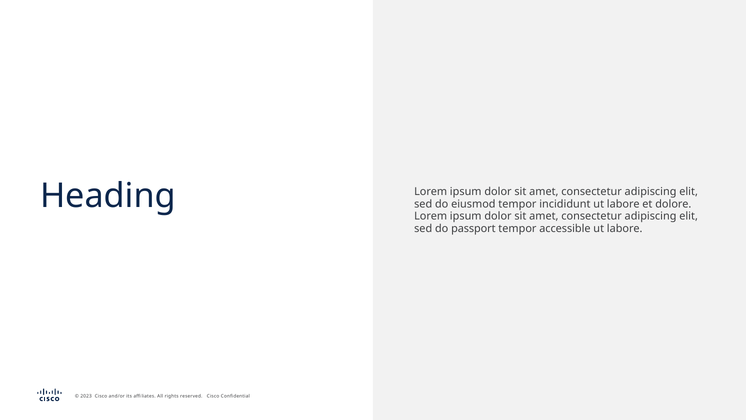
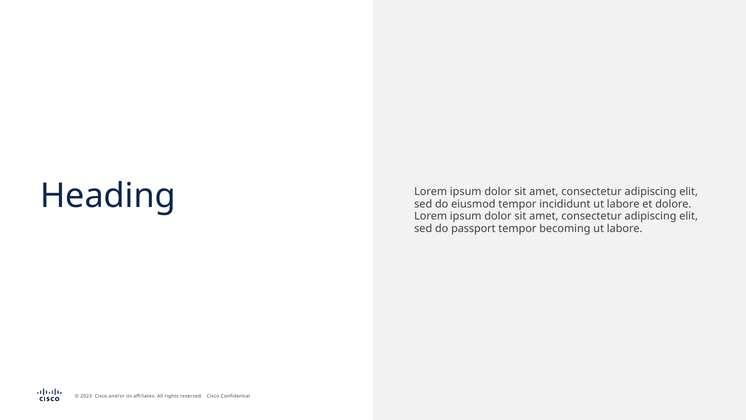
accessible: accessible -> becoming (565, 229)
